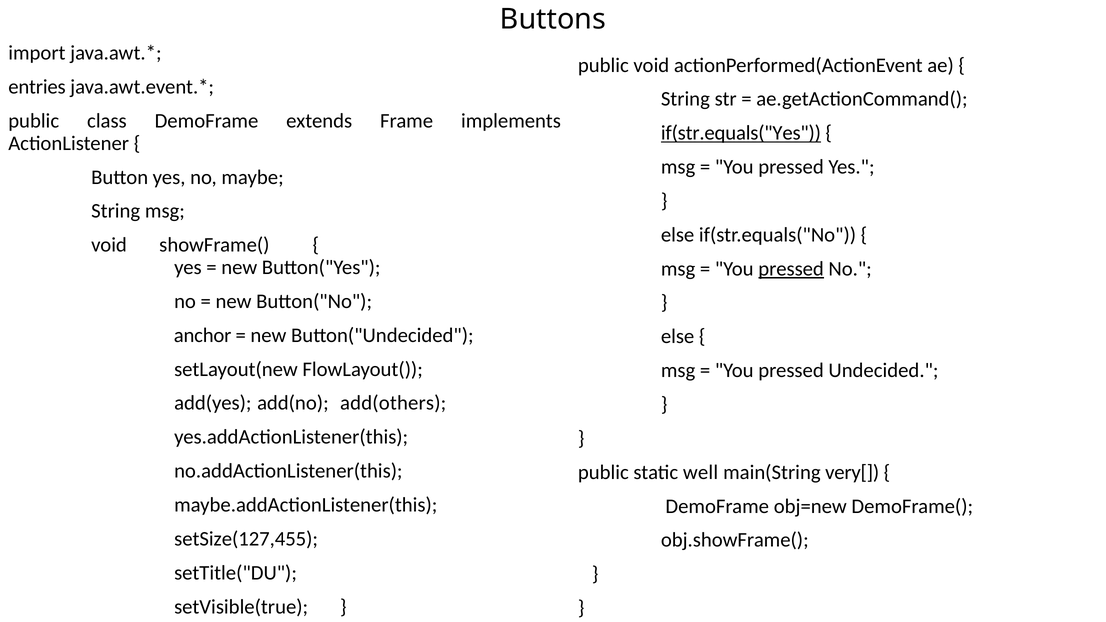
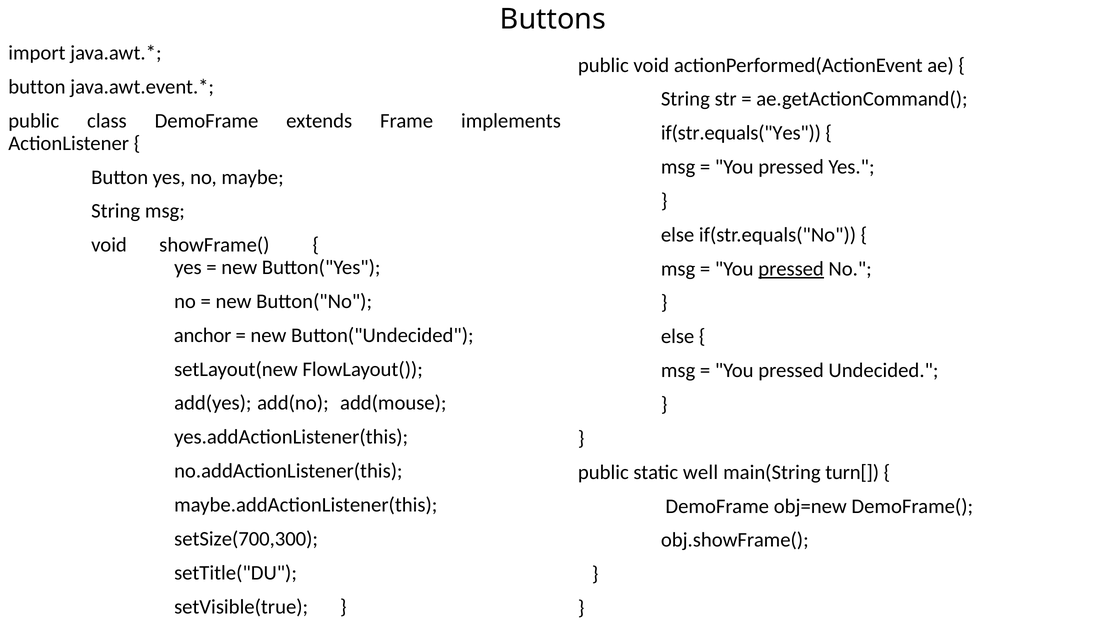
entries: entries -> button (37, 87)
if(str.equals("Yes underline: present -> none (741, 133)
add(others: add(others -> add(mouse (393, 403)
very[: very[ -> turn[ (852, 472)
setSize(127,455: setSize(127,455 -> setSize(700,300 (246, 539)
